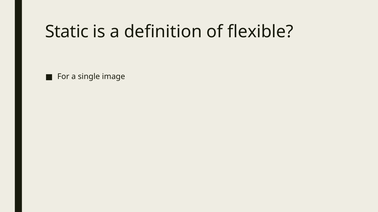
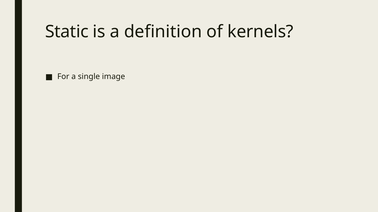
flexible: flexible -> kernels (260, 32)
